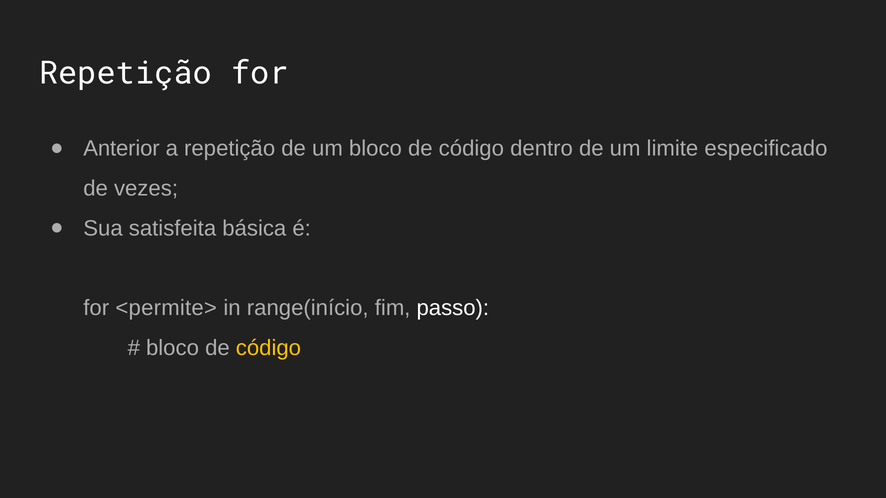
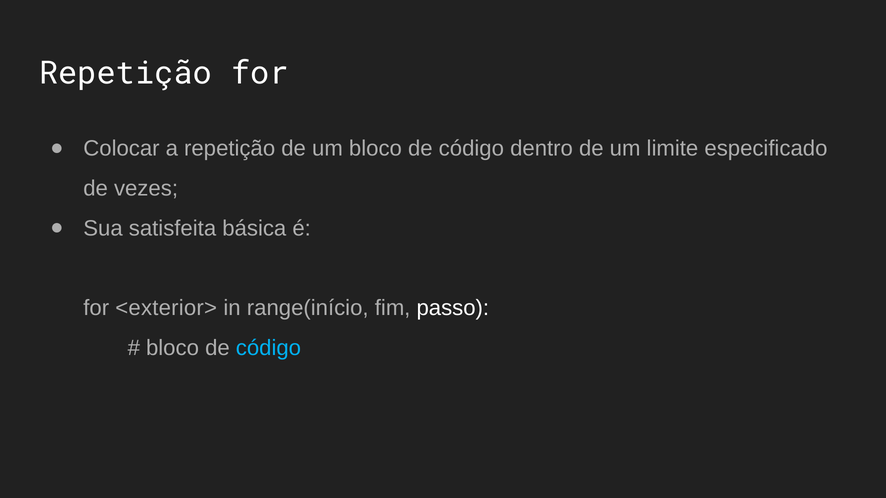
Anterior: Anterior -> Colocar (121, 149)
<permite>: <permite> -> <exterior> (166, 308)
código colour: yellow -> light blue (268, 348)
